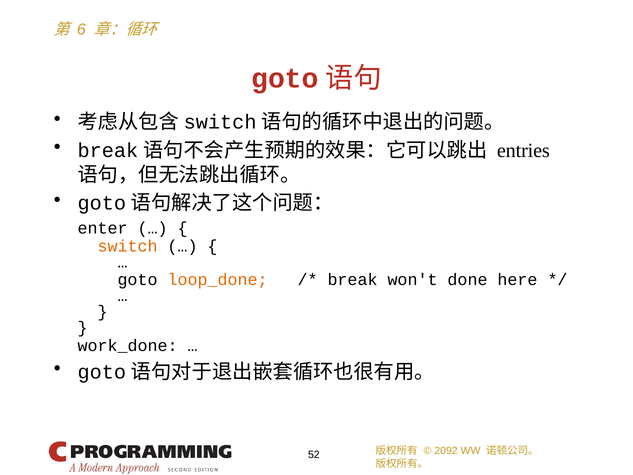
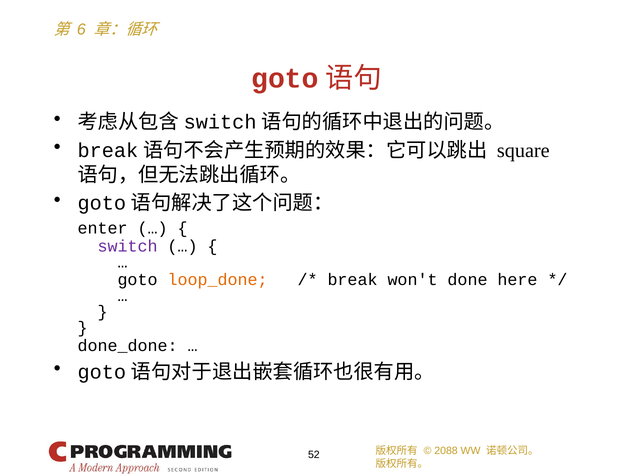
entries: entries -> square (523, 151)
switch colour: orange -> purple (128, 246)
work_done: work_done -> done_done (128, 346)
2092: 2092 -> 2088 (446, 451)
